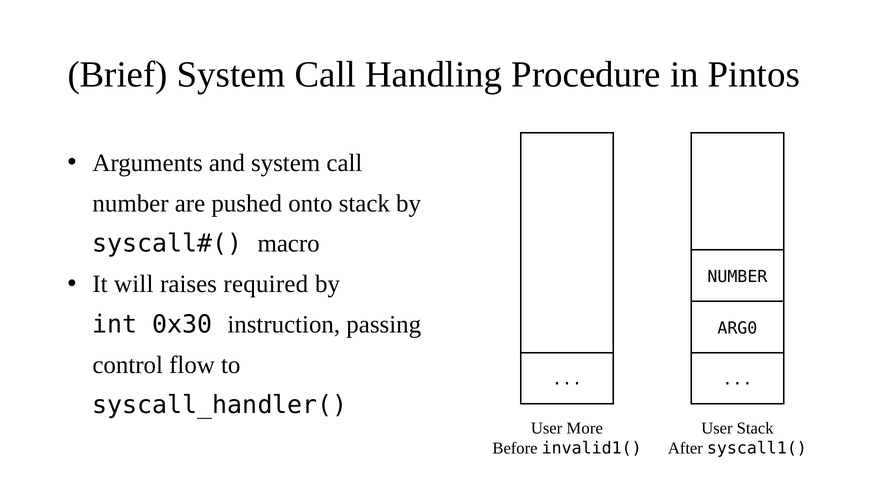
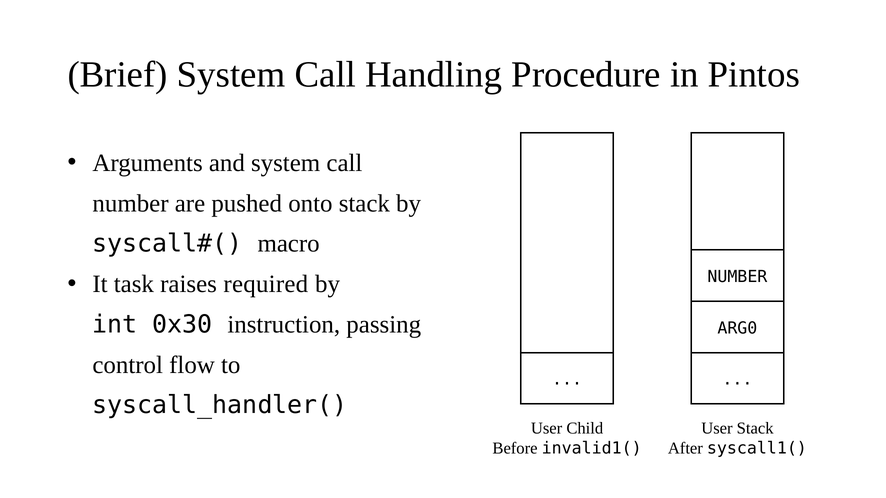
will: will -> task (134, 284)
More: More -> Child (585, 428)
